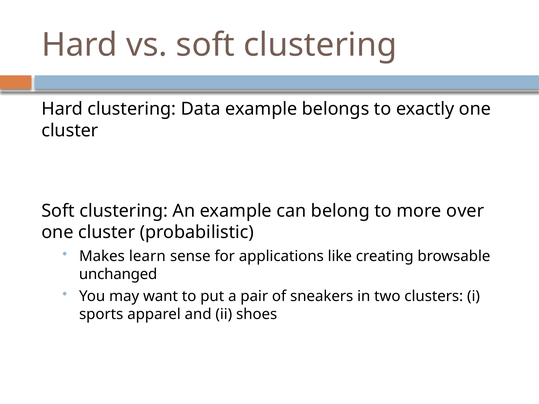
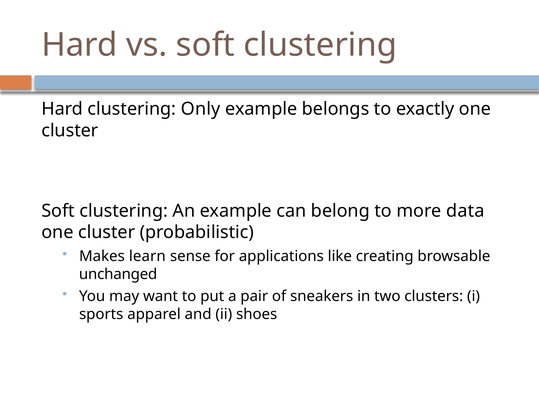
Data: Data -> Only (201, 109)
over: over -> data (465, 211)
